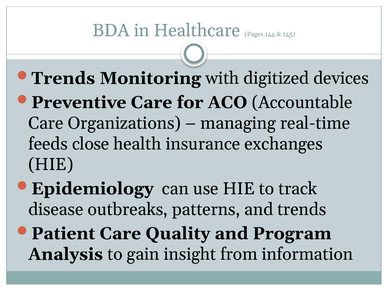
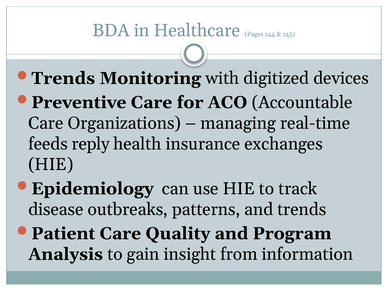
close: close -> reply (91, 144)
